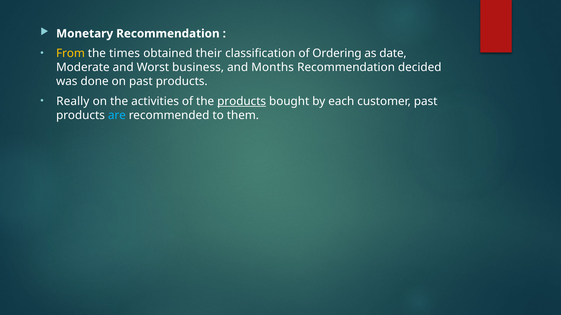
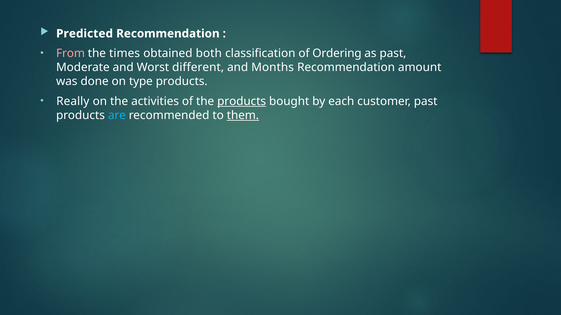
Monetary: Monetary -> Predicted (85, 34)
From colour: yellow -> pink (70, 54)
their: their -> both (209, 54)
as date: date -> past (393, 54)
business: business -> different (198, 68)
decided: decided -> amount (420, 68)
on past: past -> type (141, 82)
them underline: none -> present (243, 116)
